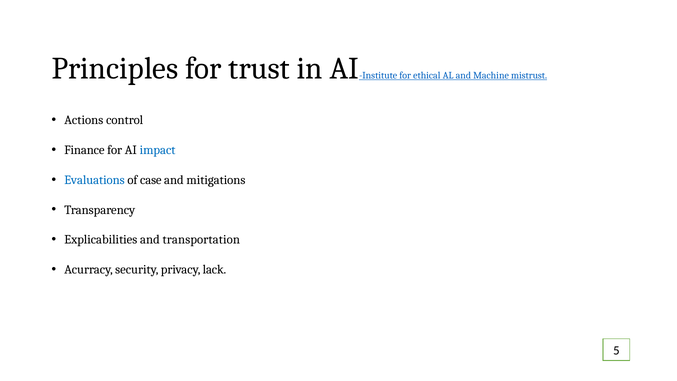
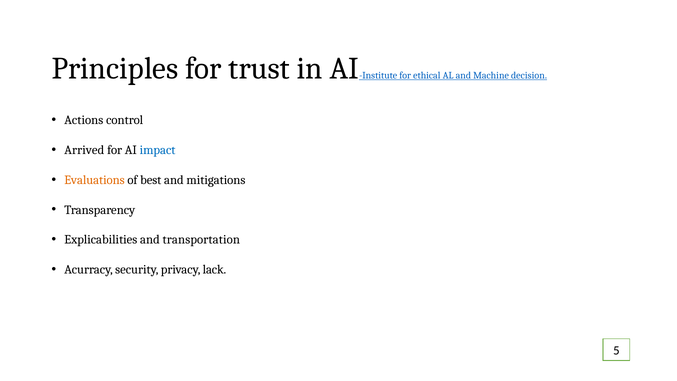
mistrust: mistrust -> decision (529, 76)
Finance: Finance -> Arrived (84, 150)
Evaluations colour: blue -> orange (94, 180)
case: case -> best (151, 180)
